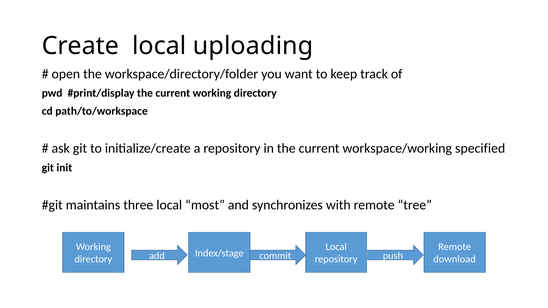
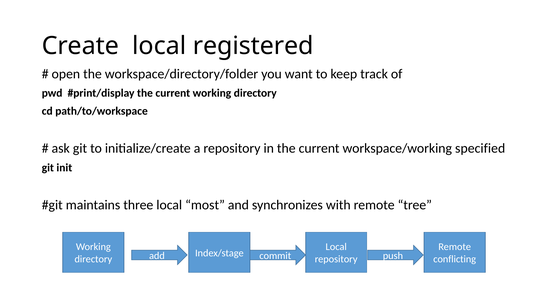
uploading: uploading -> registered (253, 46)
download: download -> conflicting (455, 259)
